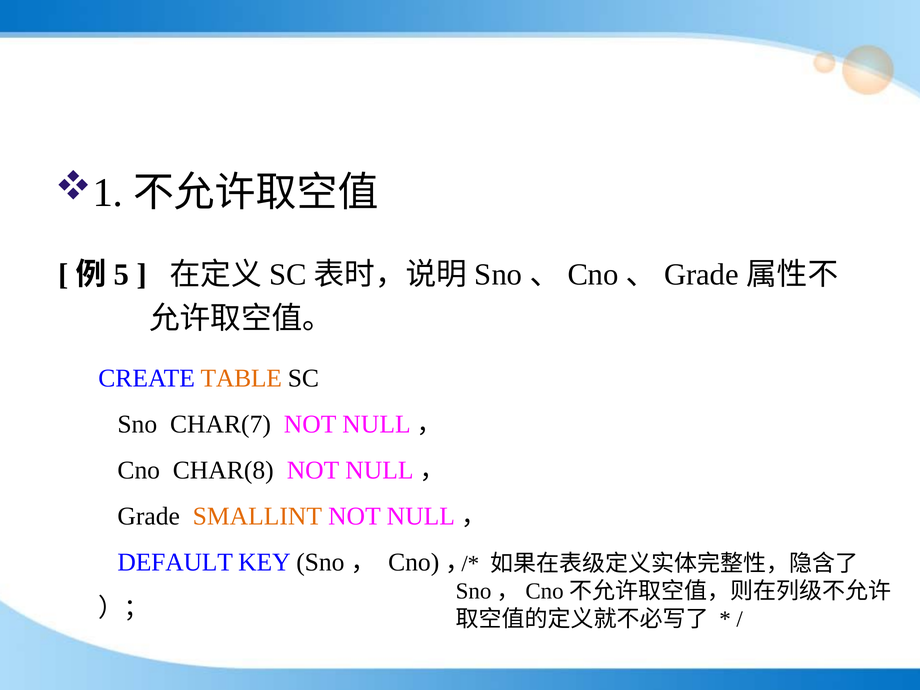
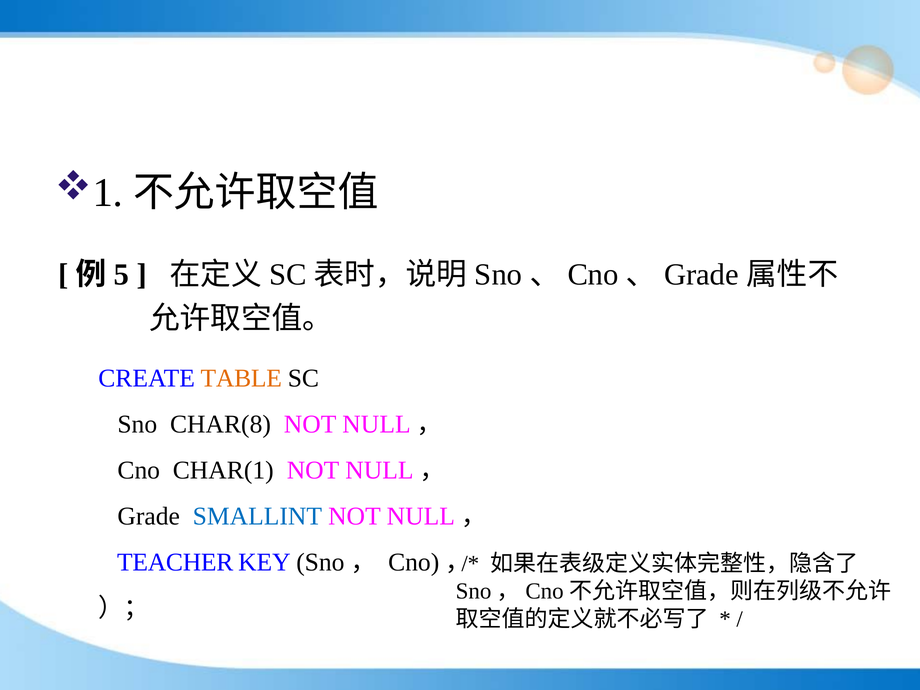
CHAR(7: CHAR(7 -> CHAR(8 (221, 424)
CHAR(8: CHAR(8 -> CHAR(1 (223, 470)
SMALLINT colour: orange -> blue (257, 516)
DEFAULT: DEFAULT -> TEACHER (175, 562)
